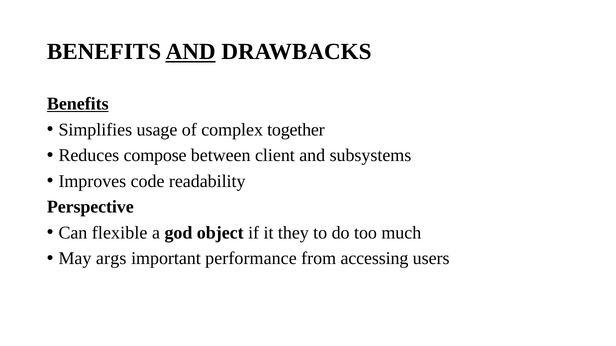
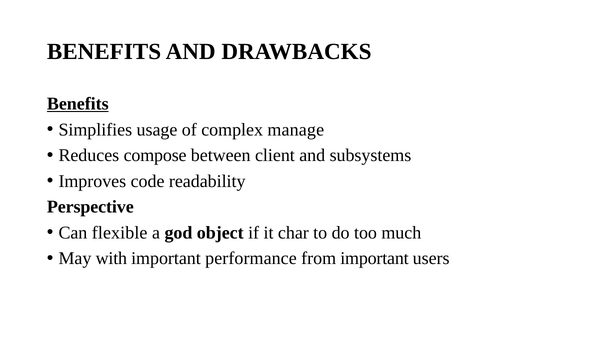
AND underline: present -> none (191, 52)
together: together -> manage (296, 130)
they: they -> char (293, 233)
args: args -> with (111, 259)
from accessing: accessing -> important (374, 259)
